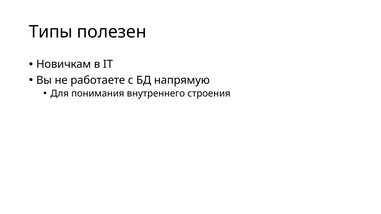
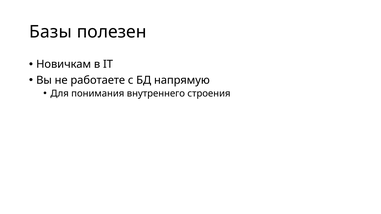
Типы: Типы -> Базы (51, 32)
